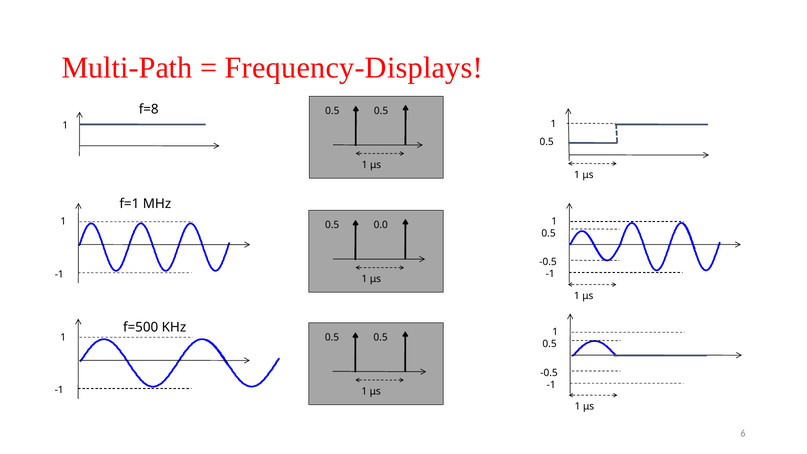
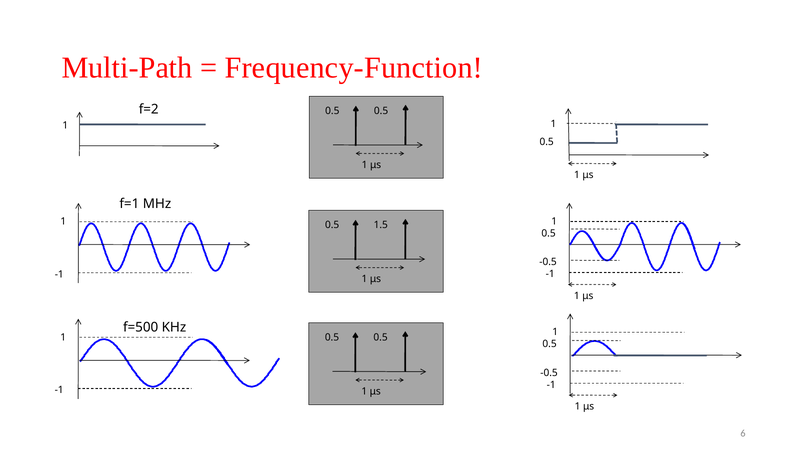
Frequency-Displays: Frequency-Displays -> Frequency-Function (354, 68)
f=8: f=8 -> f=2 (149, 109)
0.0: 0.0 -> 1.5 (381, 225)
